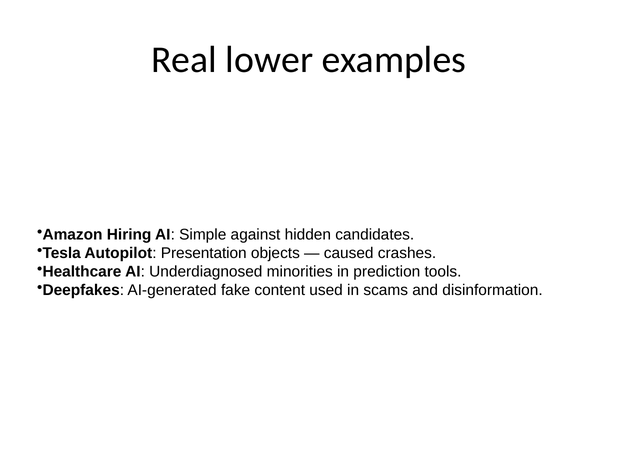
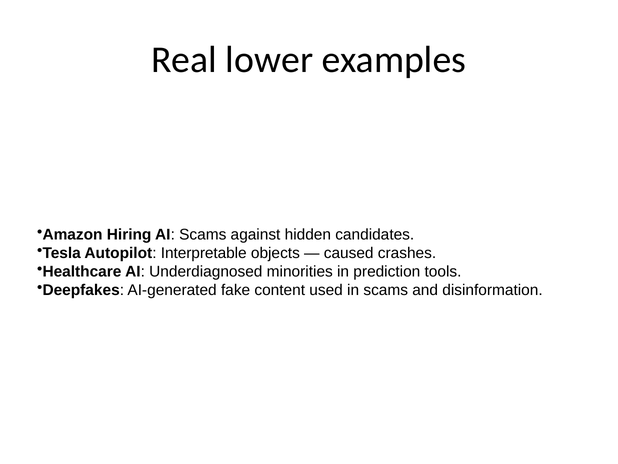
AI Simple: Simple -> Scams (203, 234)
Presentation: Presentation -> Interpretable (204, 253)
